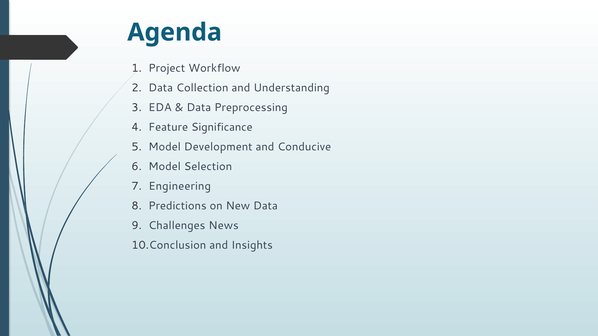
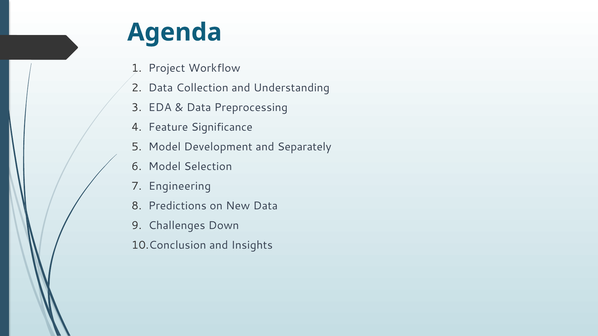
Conducive: Conducive -> Separately (304, 147)
News: News -> Down (224, 226)
